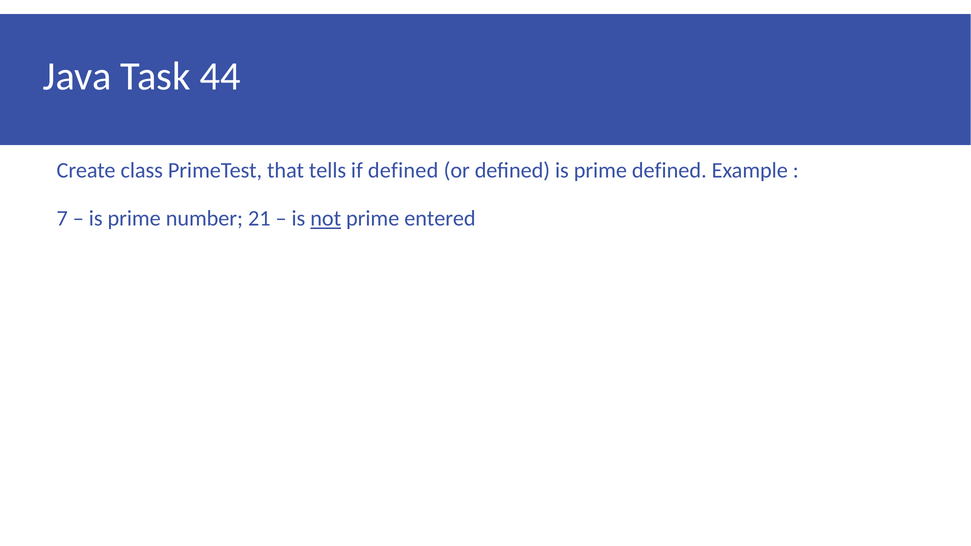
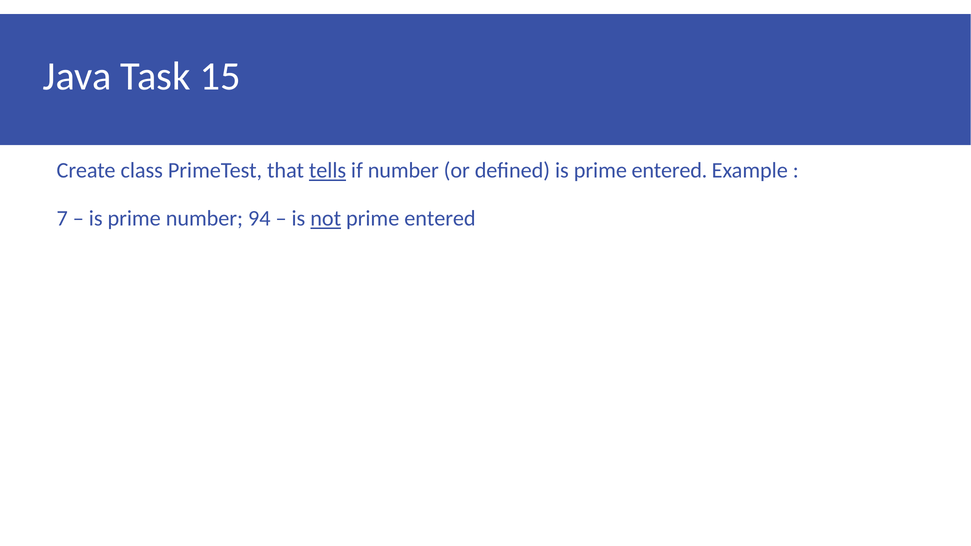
44: 44 -> 15 (220, 77)
tells underline: none -> present (328, 171)
if defined: defined -> number (403, 171)
is prime defined: defined -> entered (669, 171)
21: 21 -> 94 (259, 219)
